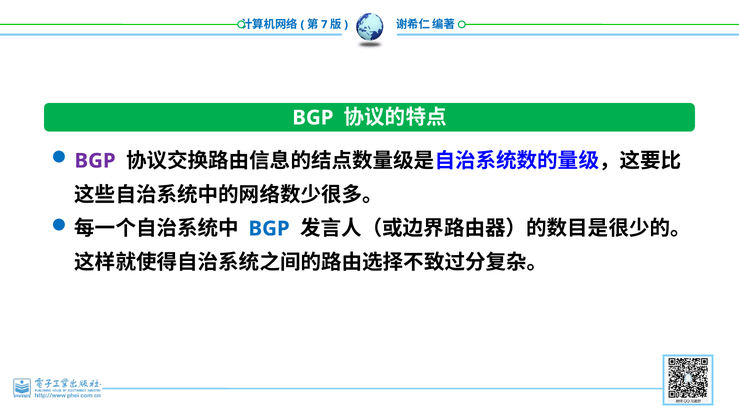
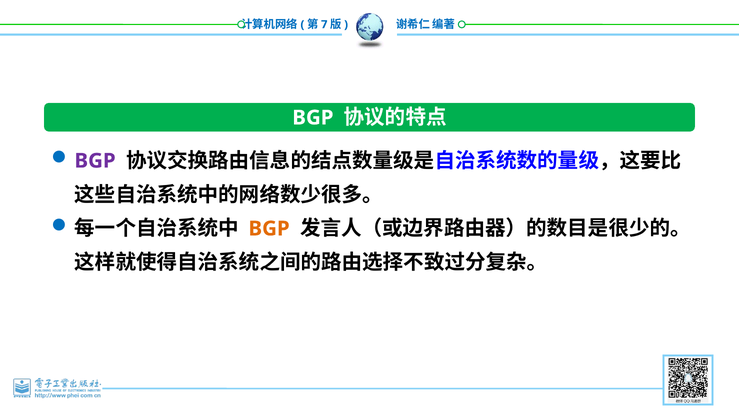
BGP colour: blue -> orange (269, 228)
